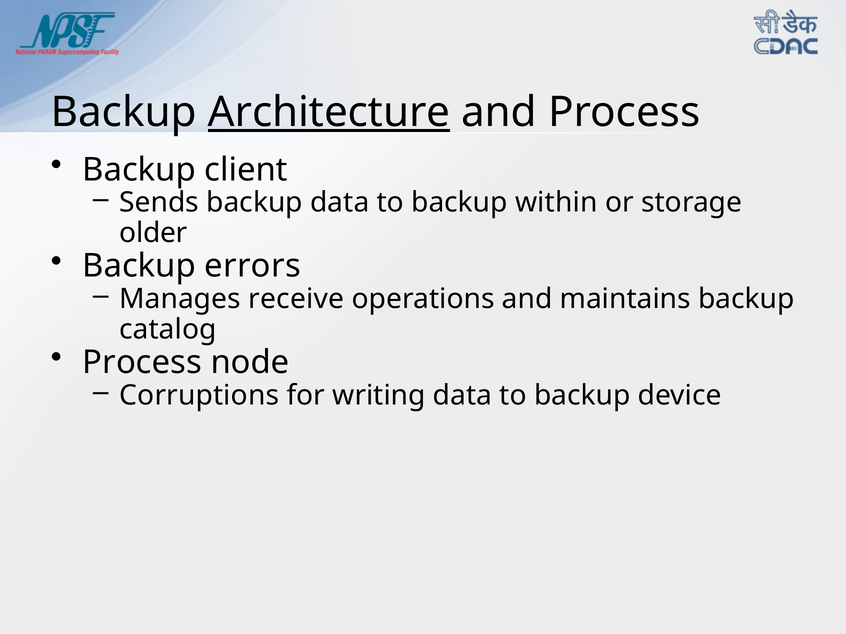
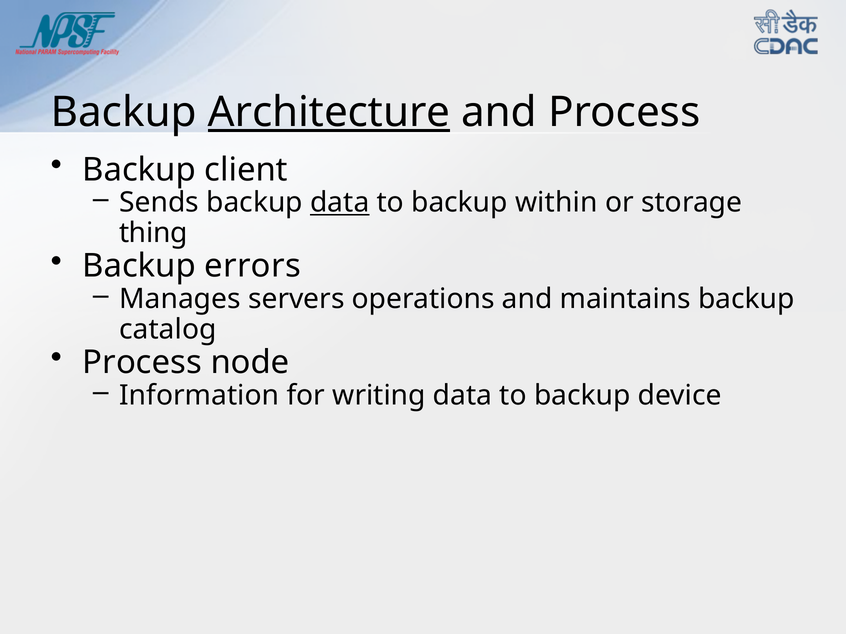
data underline: none -> present (340, 203)
older: older -> thing (153, 233)
receive: receive -> servers (296, 299)
Corruptions: Corruptions -> Information (199, 396)
